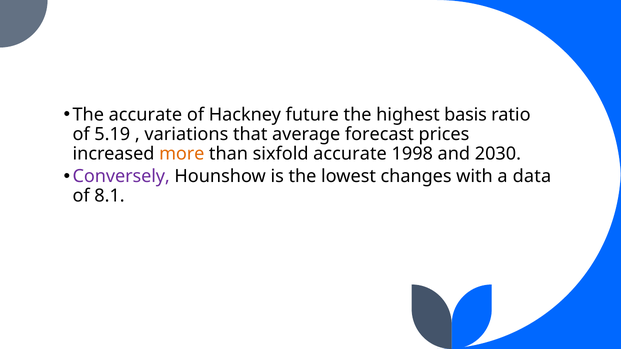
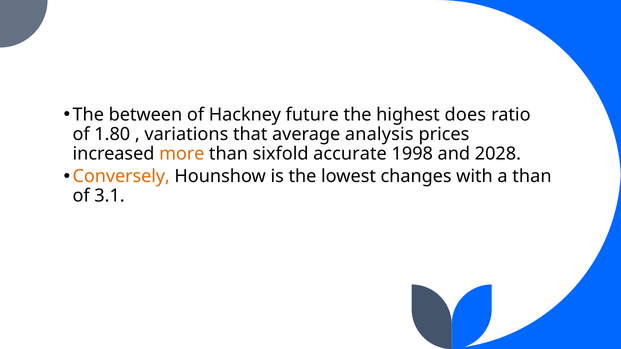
The accurate: accurate -> between (145, 115)
basis: basis -> does (465, 115)
5.19: 5.19 -> 1.80 (112, 134)
forecast: forecast -> analysis (379, 134)
2030: 2030 -> 2028 (498, 154)
Conversely colour: purple -> orange (121, 177)
a data: data -> than (532, 177)
8.1: 8.1 -> 3.1 (110, 196)
